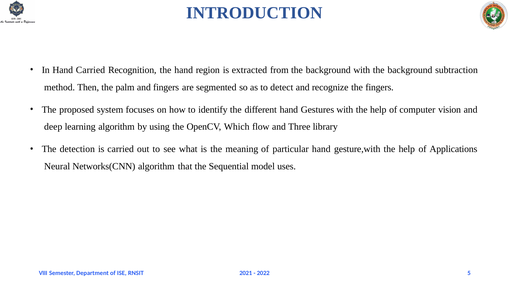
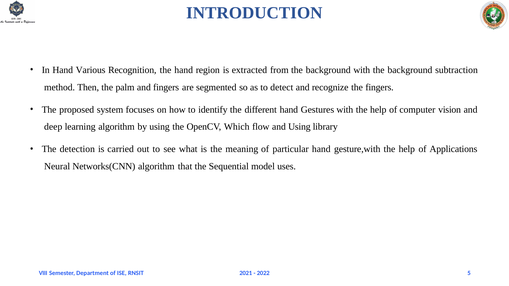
Hand Carried: Carried -> Various (91, 70)
and Three: Three -> Using (299, 127)
